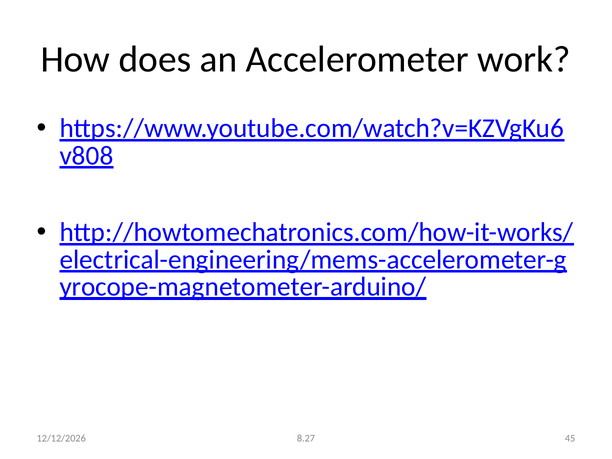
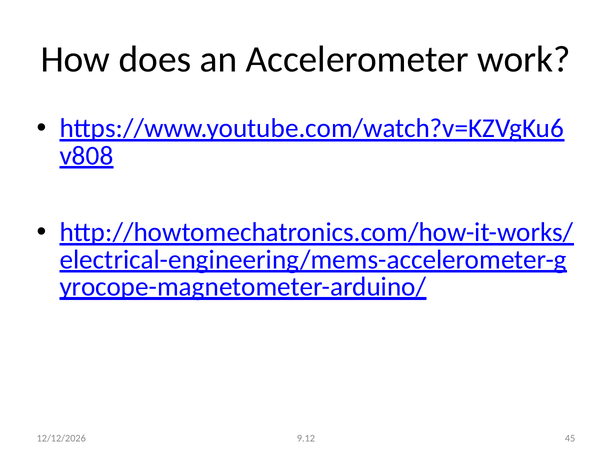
8.27: 8.27 -> 9.12 (306, 438)
